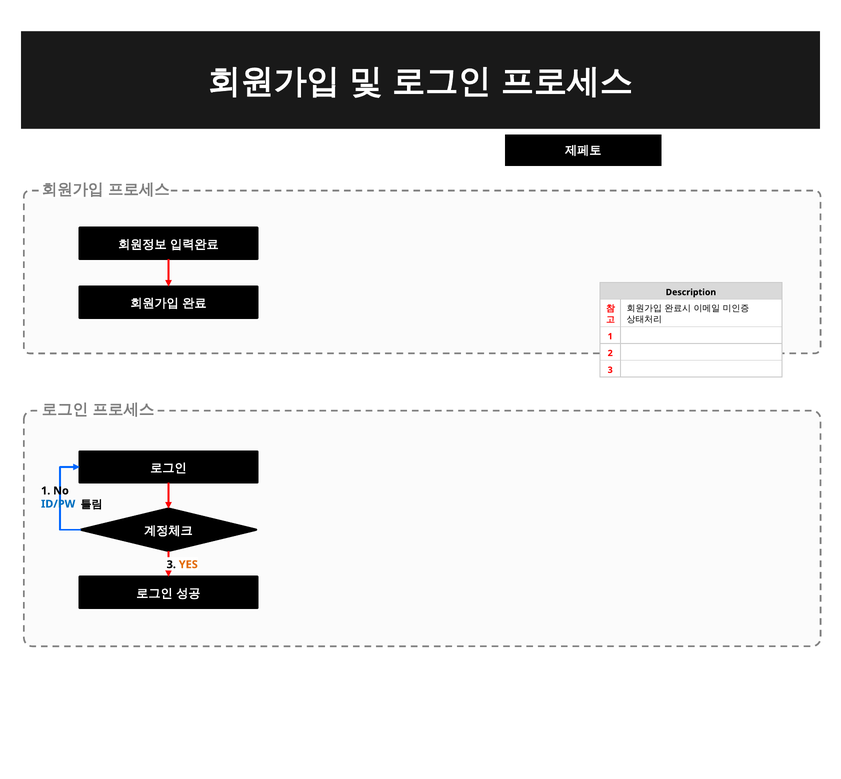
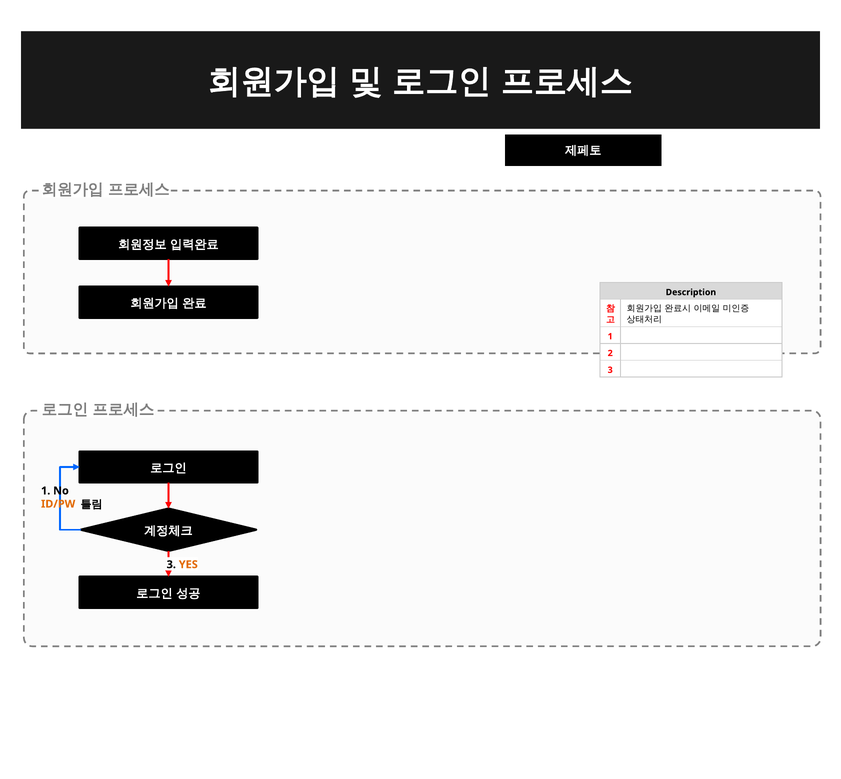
ID/PW colour: blue -> orange (58, 504)
